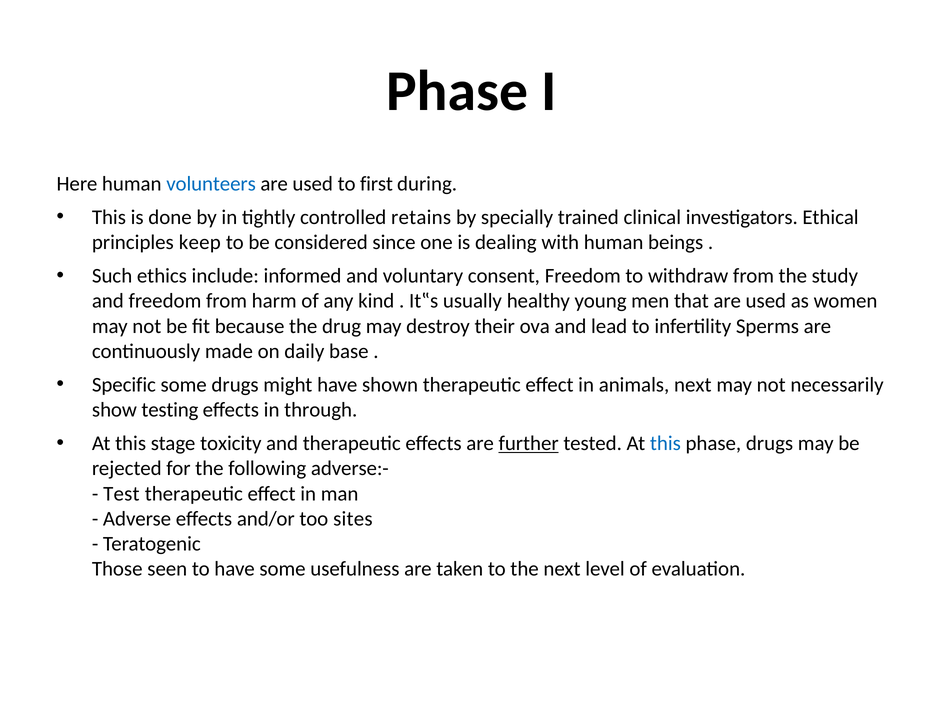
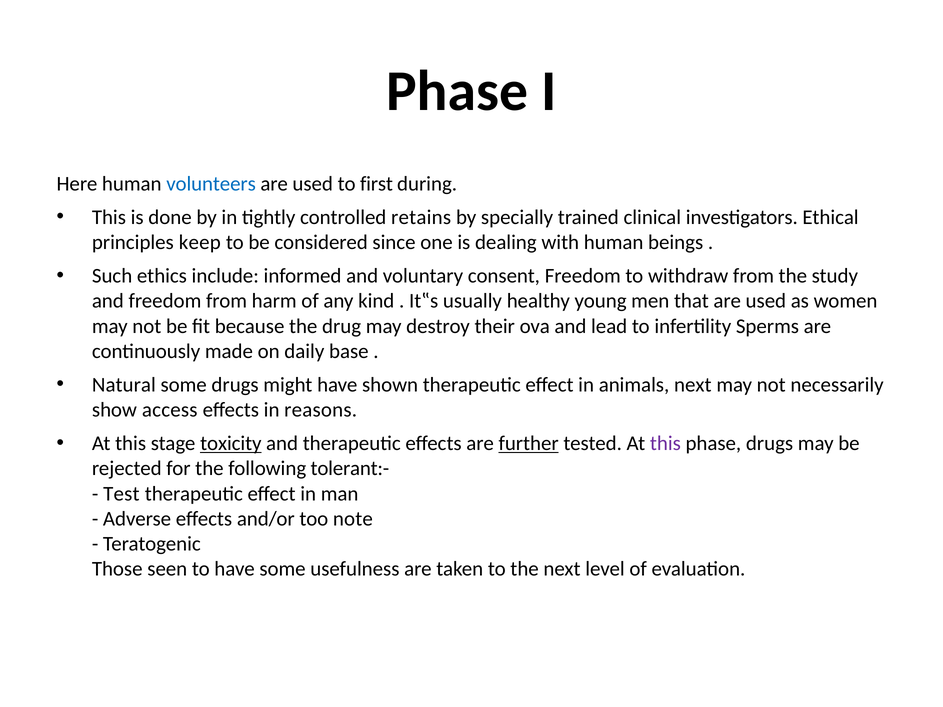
Specific: Specific -> Natural (124, 385)
testing: testing -> access (170, 410)
through: through -> reasons (321, 410)
toxicity underline: none -> present (231, 444)
this colour: blue -> purple (665, 444)
adverse:-: adverse:- -> tolerant:- (350, 469)
sites: sites -> note (353, 519)
